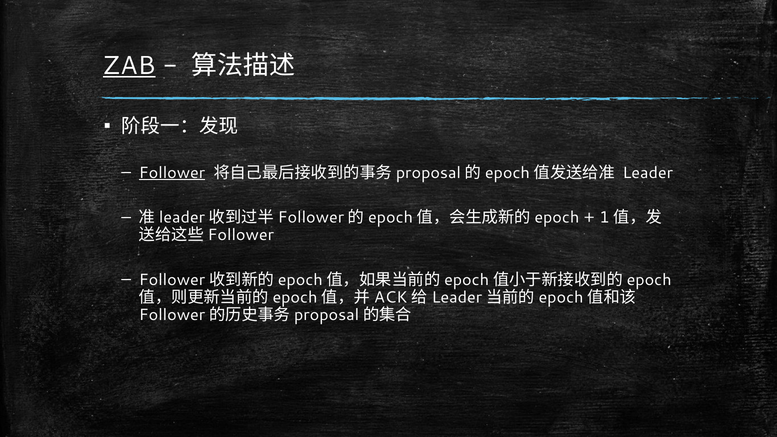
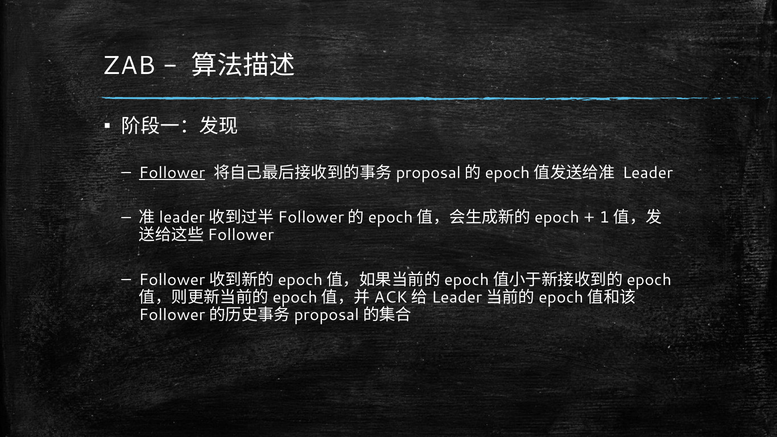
ZAB underline: present -> none (129, 65)
